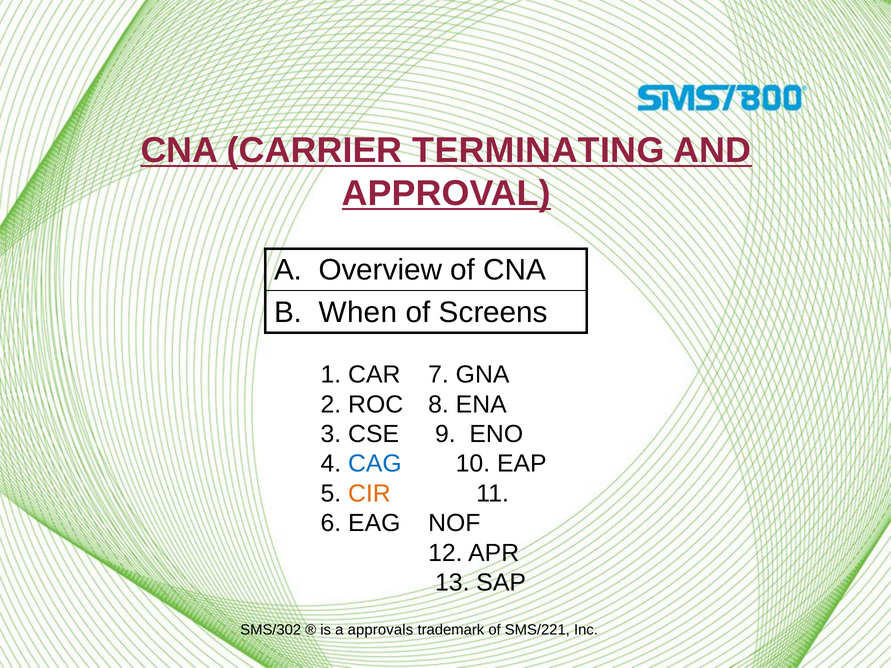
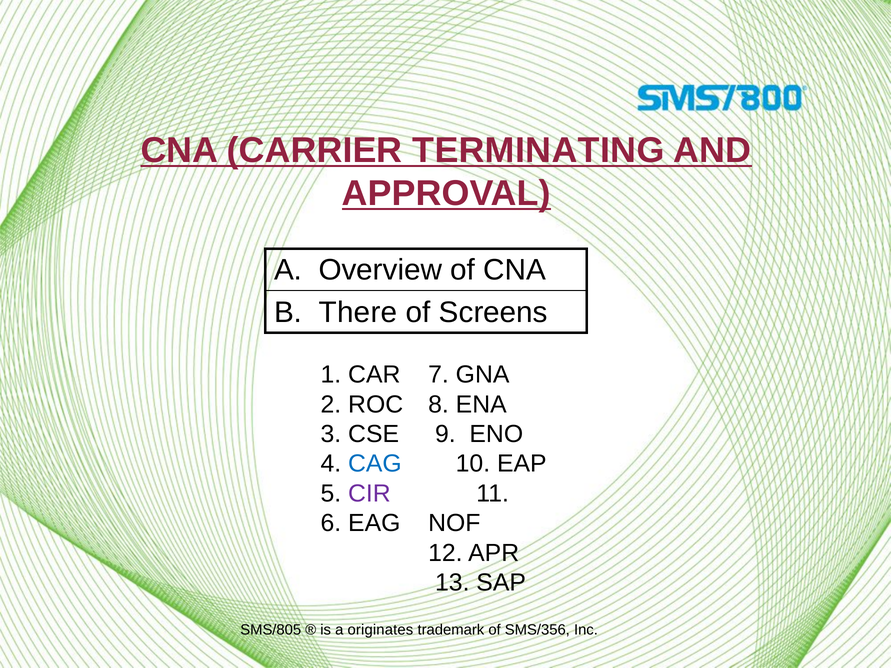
When: When -> There (358, 312)
CIR colour: orange -> purple (369, 494)
SMS/302: SMS/302 -> SMS/805 (271, 630)
approvals: approvals -> originates (380, 630)
SMS/221: SMS/221 -> SMS/356 (537, 630)
